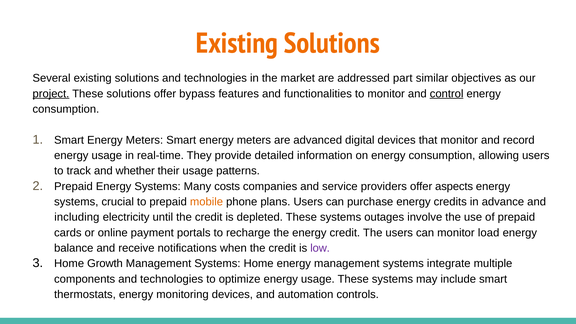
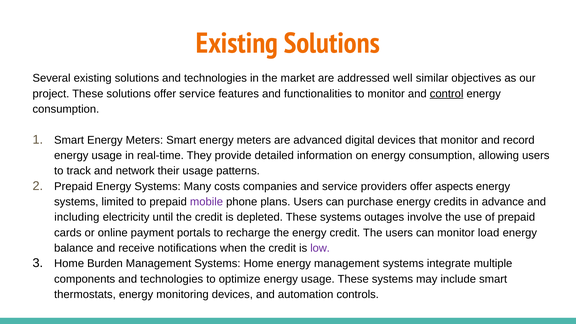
part: part -> well (403, 78)
project underline: present -> none (51, 94)
offer bypass: bypass -> service (197, 94)
whether: whether -> network (135, 171)
crucial: crucial -> limited (118, 202)
mobile colour: orange -> purple (207, 202)
Growth: Growth -> Burden (105, 264)
